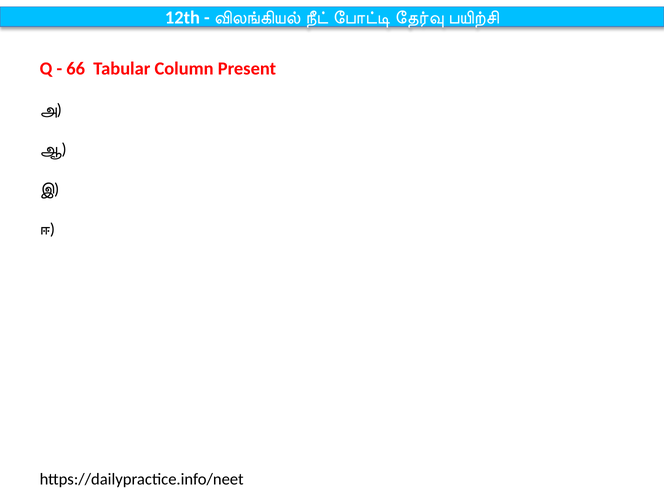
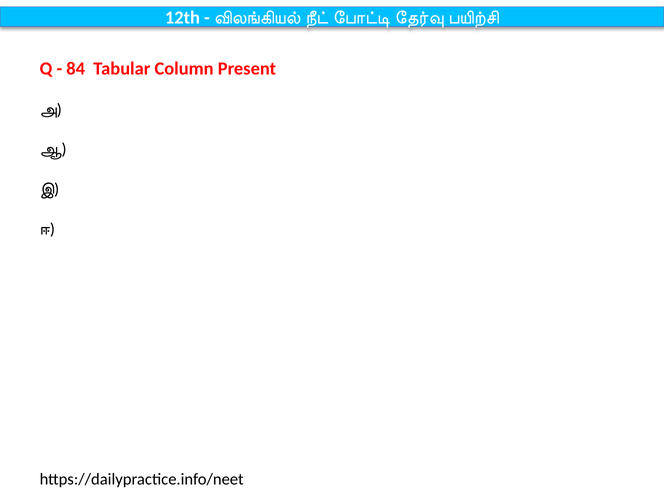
66: 66 -> 84 (76, 69)
